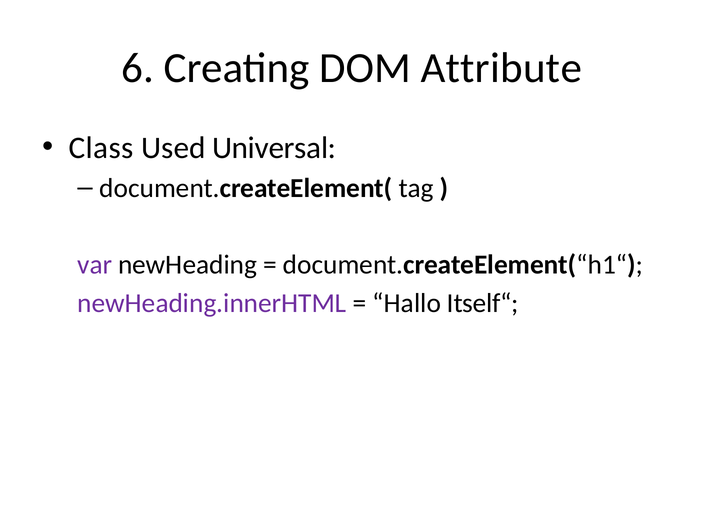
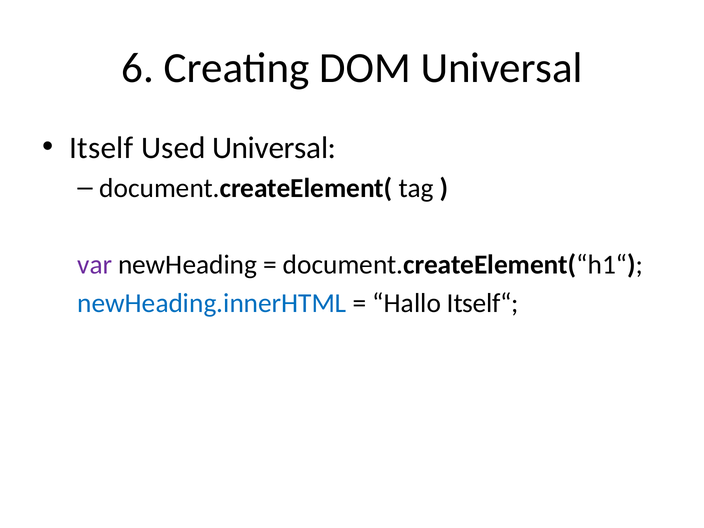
DOM Attribute: Attribute -> Universal (502, 68)
Class: Class -> Itself (101, 148)
newHeading.innerHTML colour: purple -> blue (212, 303)
